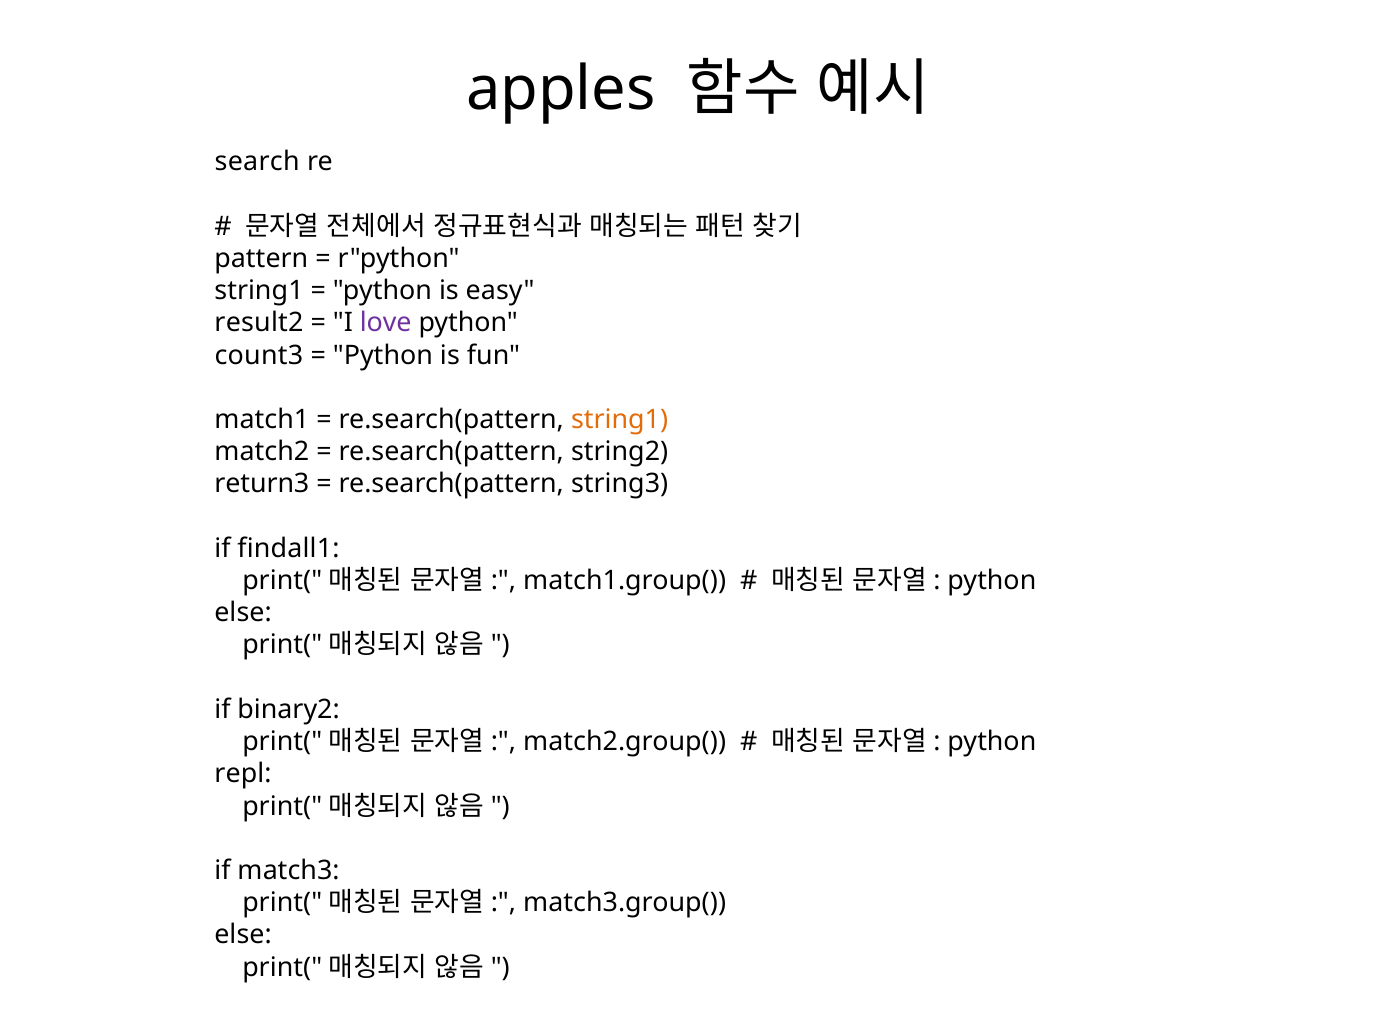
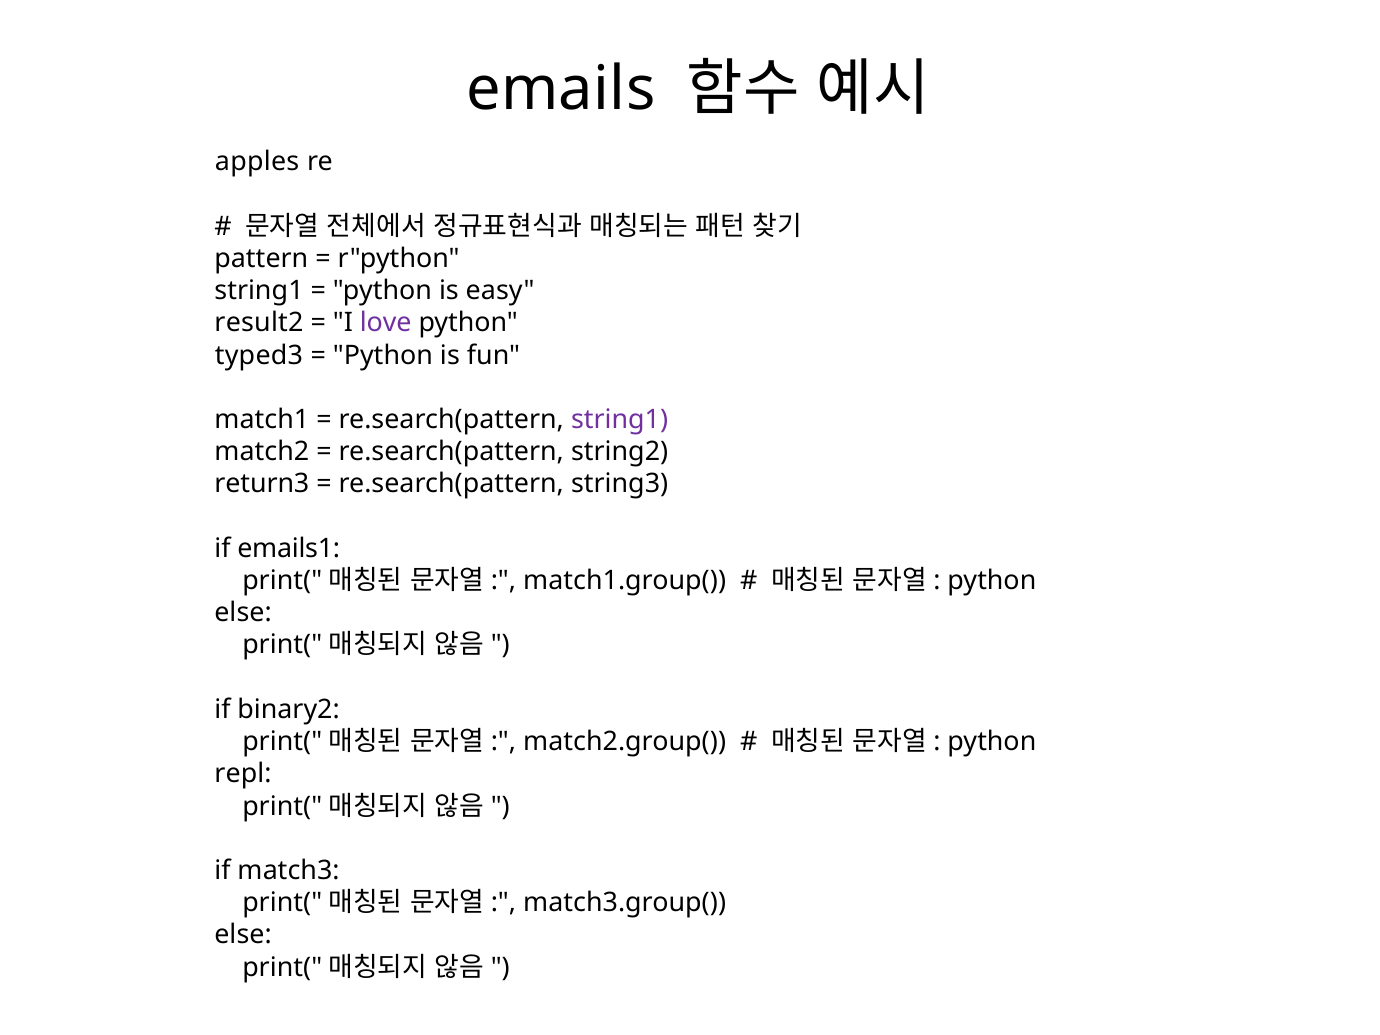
apples: apples -> emails (561, 89)
search: search -> apples (257, 162)
count3: count3 -> typed3 (259, 355)
string1 colour: orange -> purple (620, 420)
findall1: findall1 -> emails1 (289, 548)
